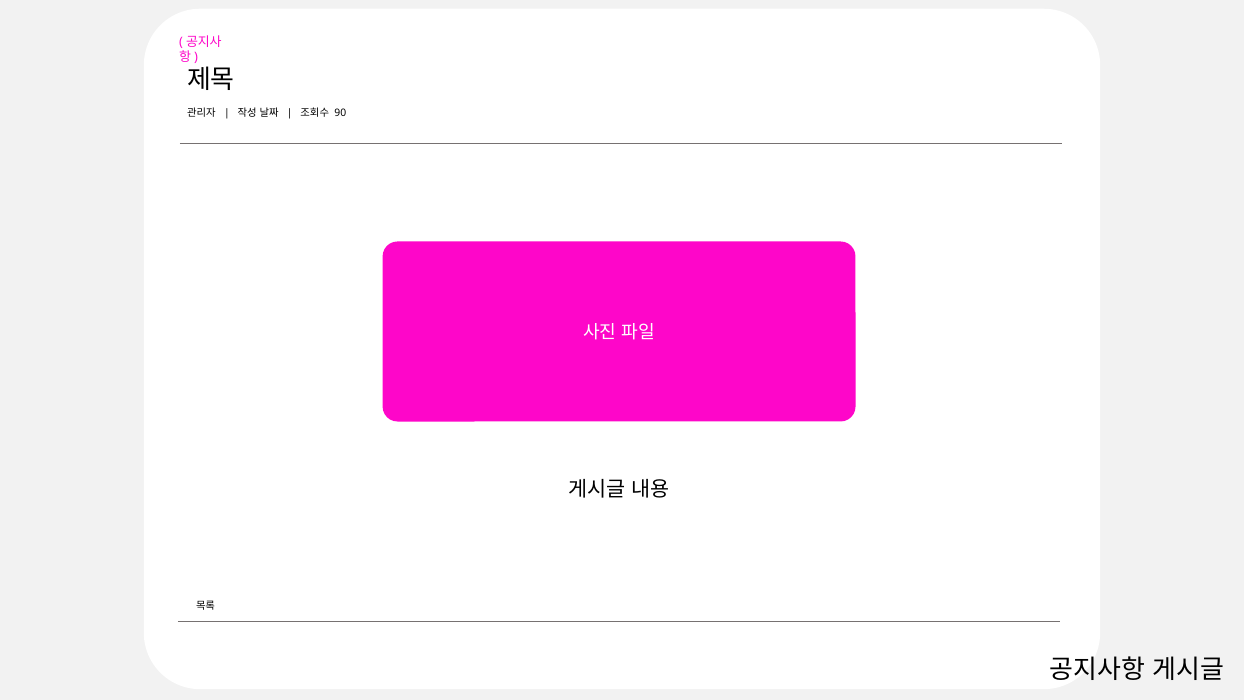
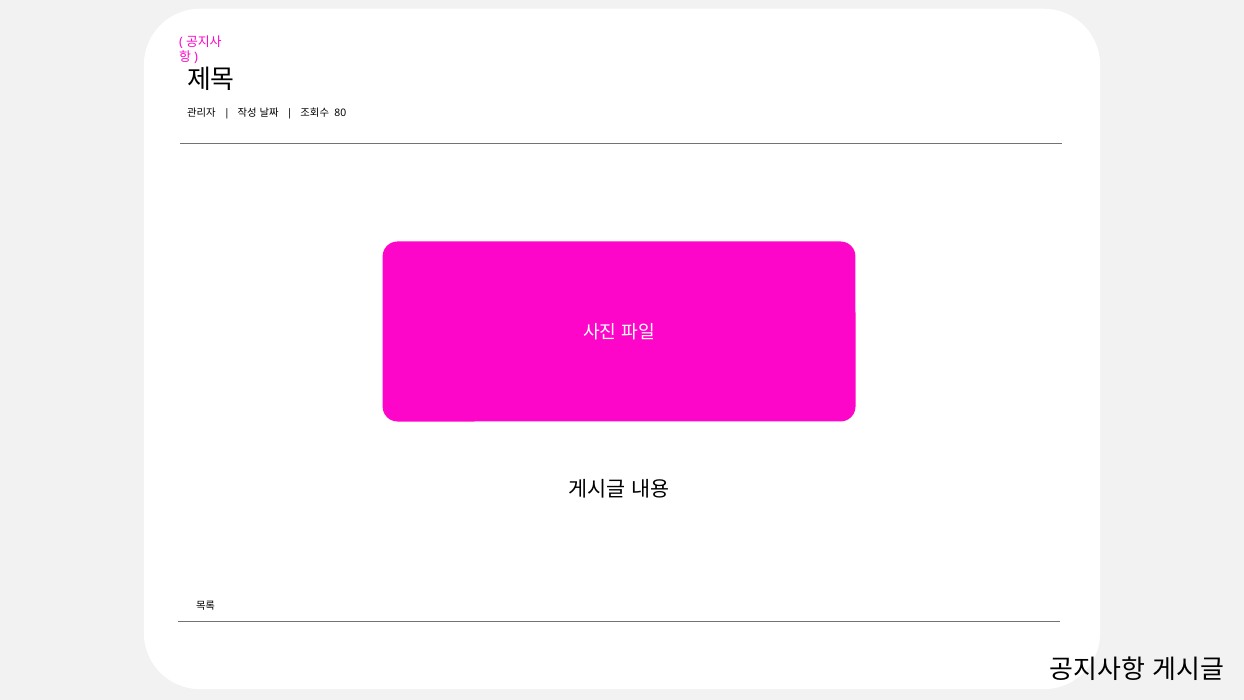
90: 90 -> 80 (340, 113)
